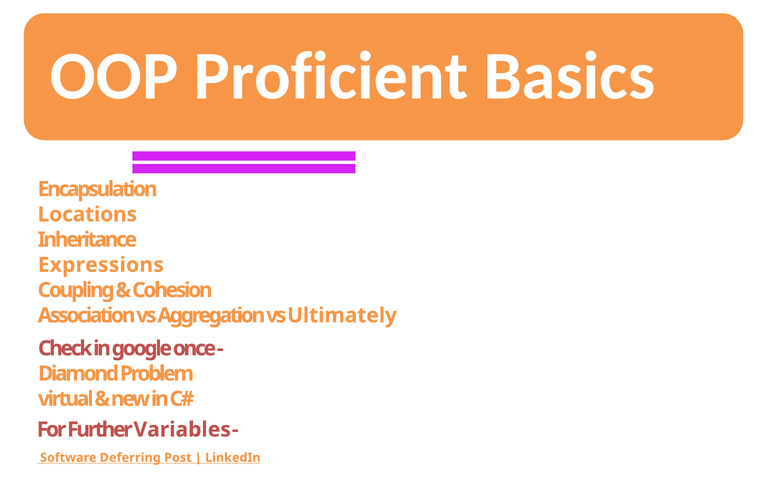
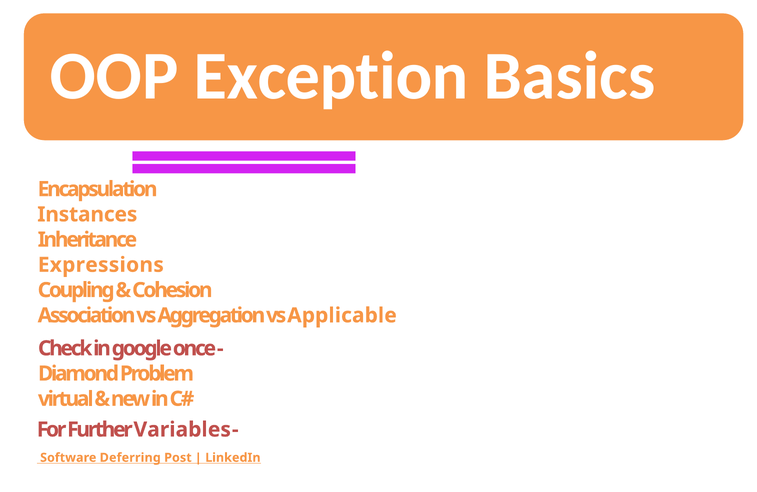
Proficient: Proficient -> Exception (331, 76)
Locations: Locations -> Instances (87, 214)
Ultimately: Ultimately -> Applicable (342, 315)
